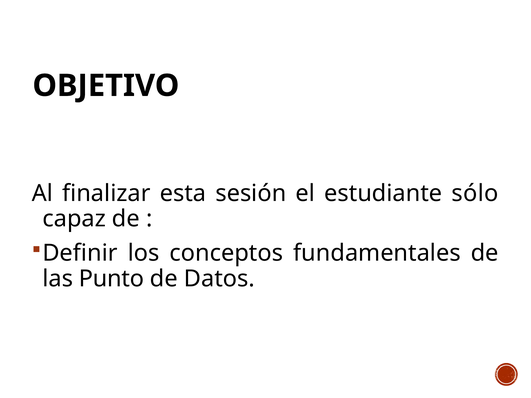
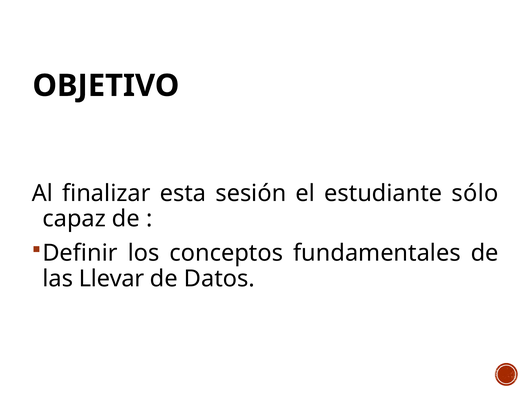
Punto: Punto -> Llevar (112, 279)
